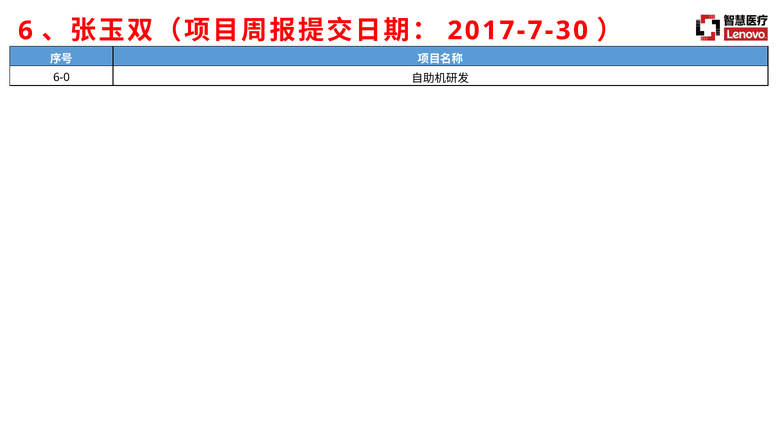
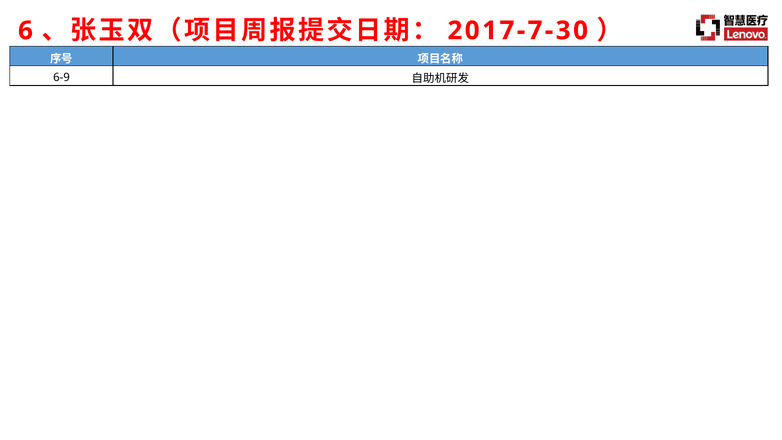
6-0: 6-0 -> 6-9 (61, 77)
